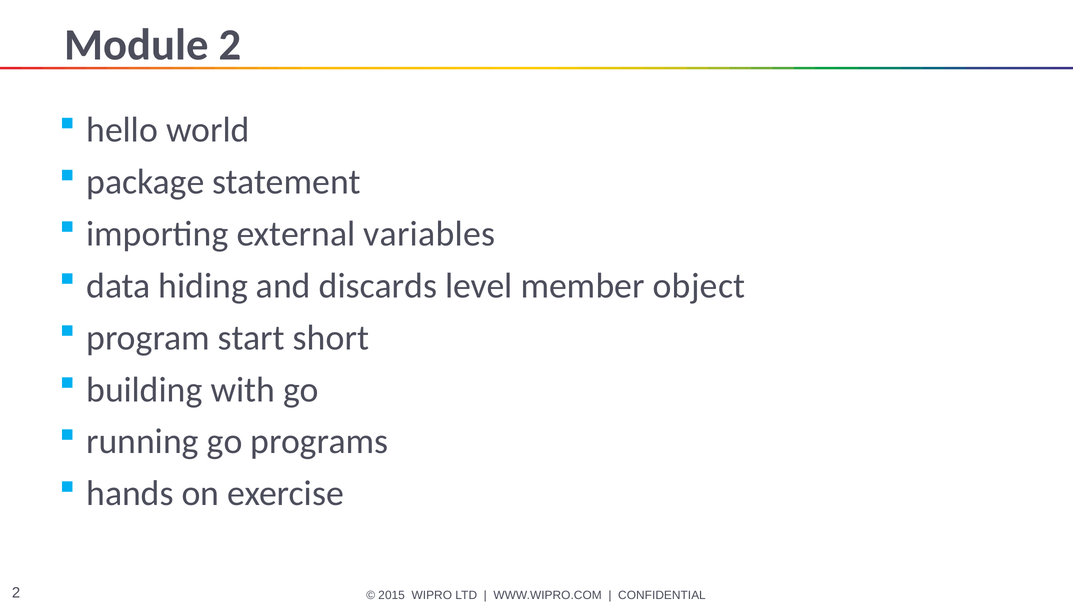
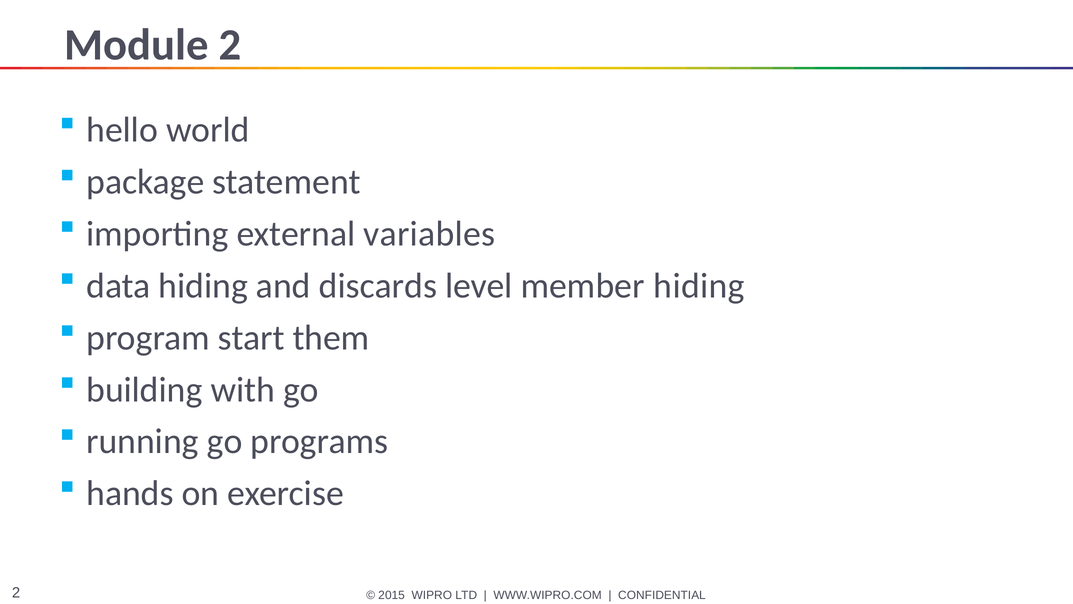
member object: object -> hiding (699, 286)
short: short -> them (331, 338)
